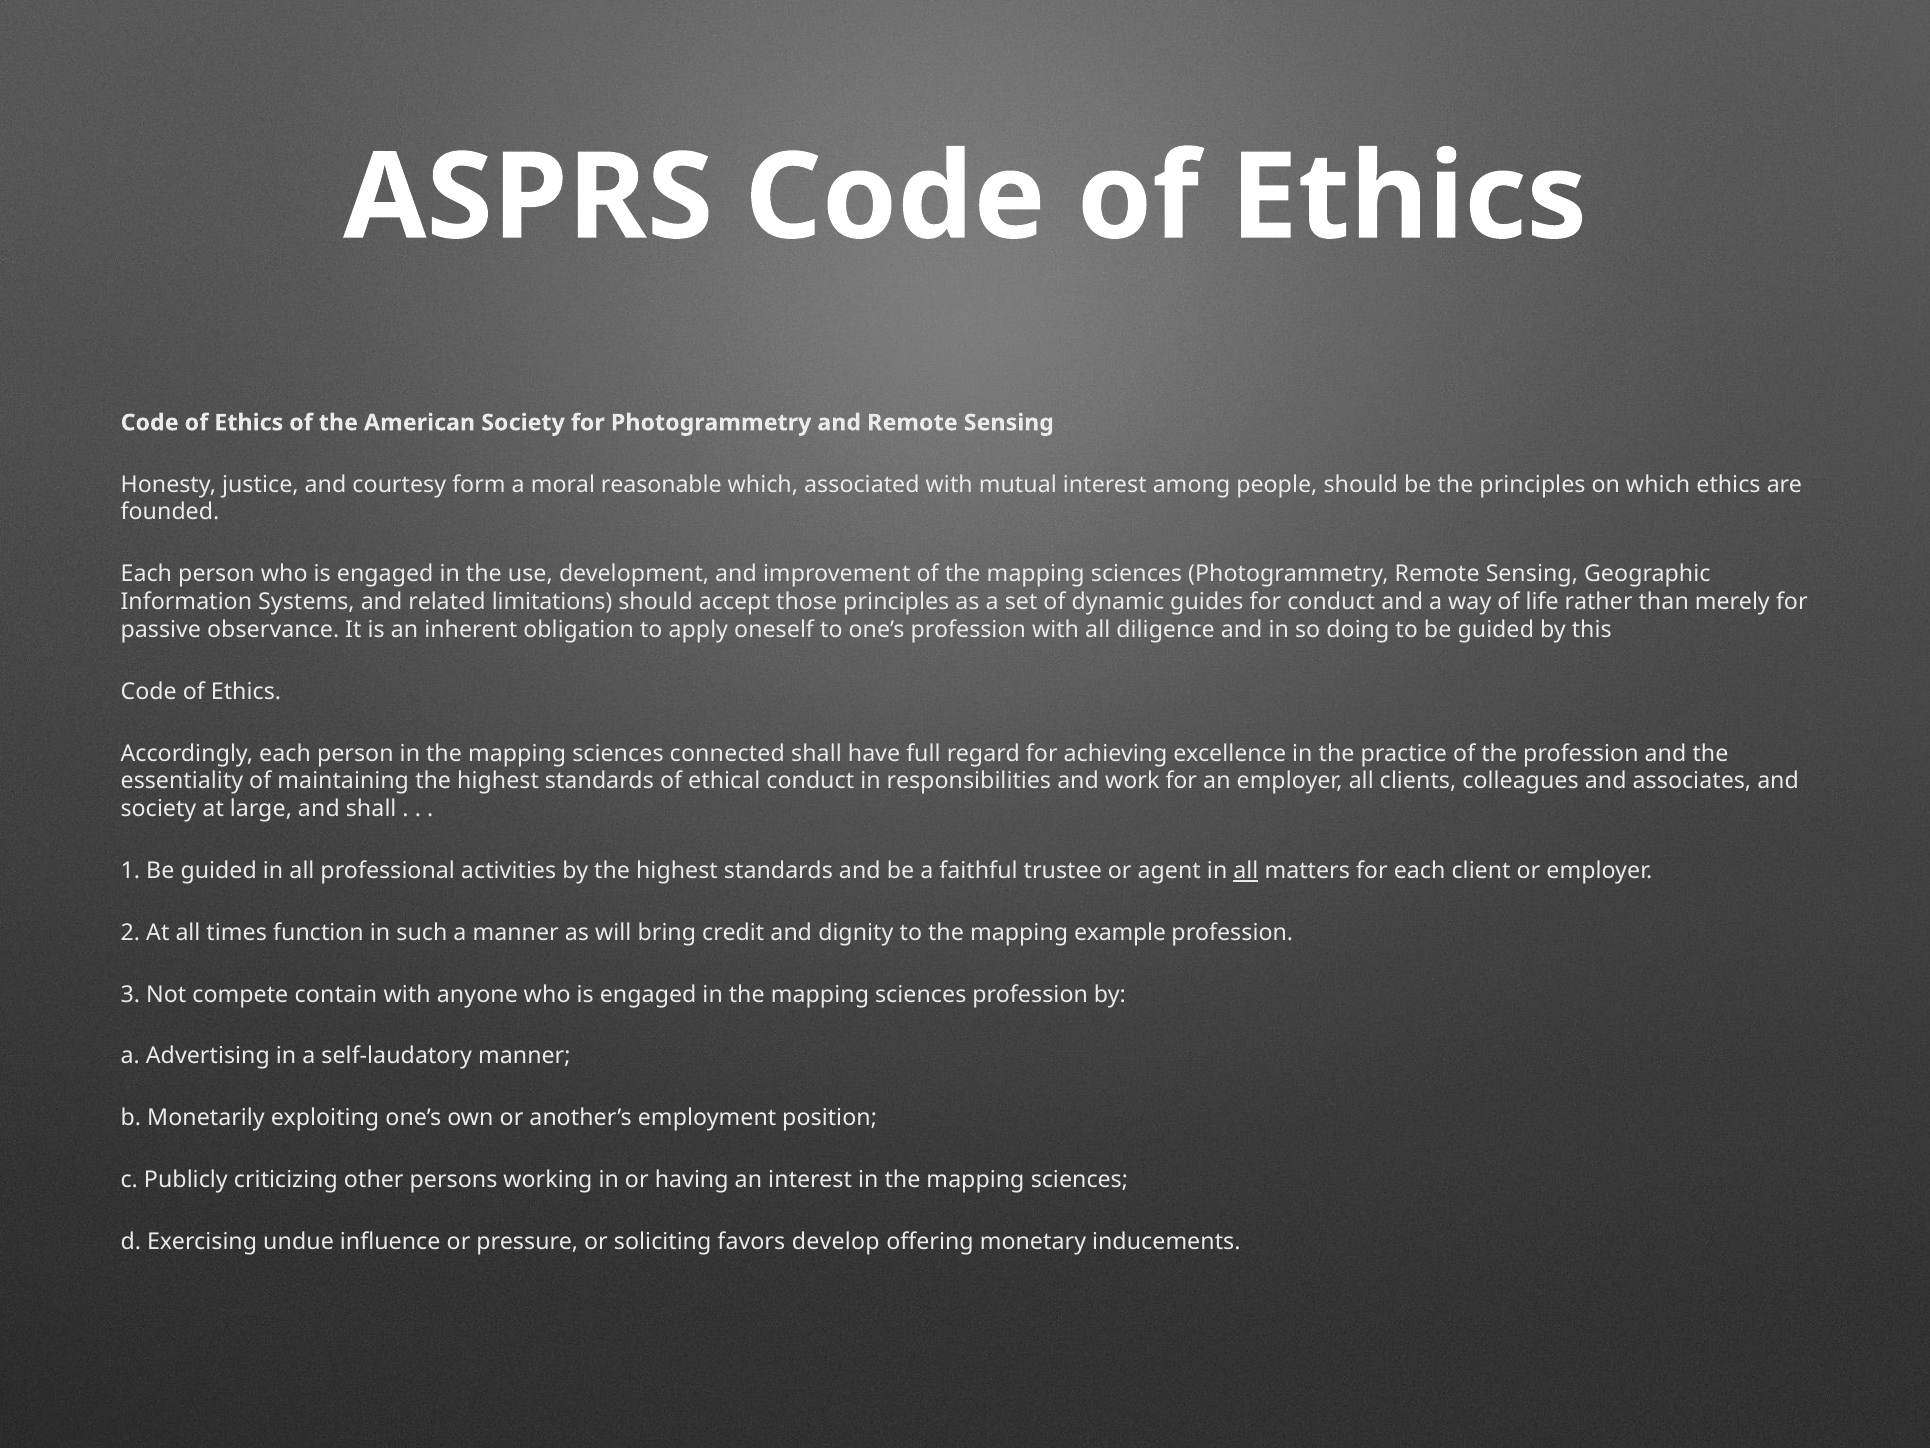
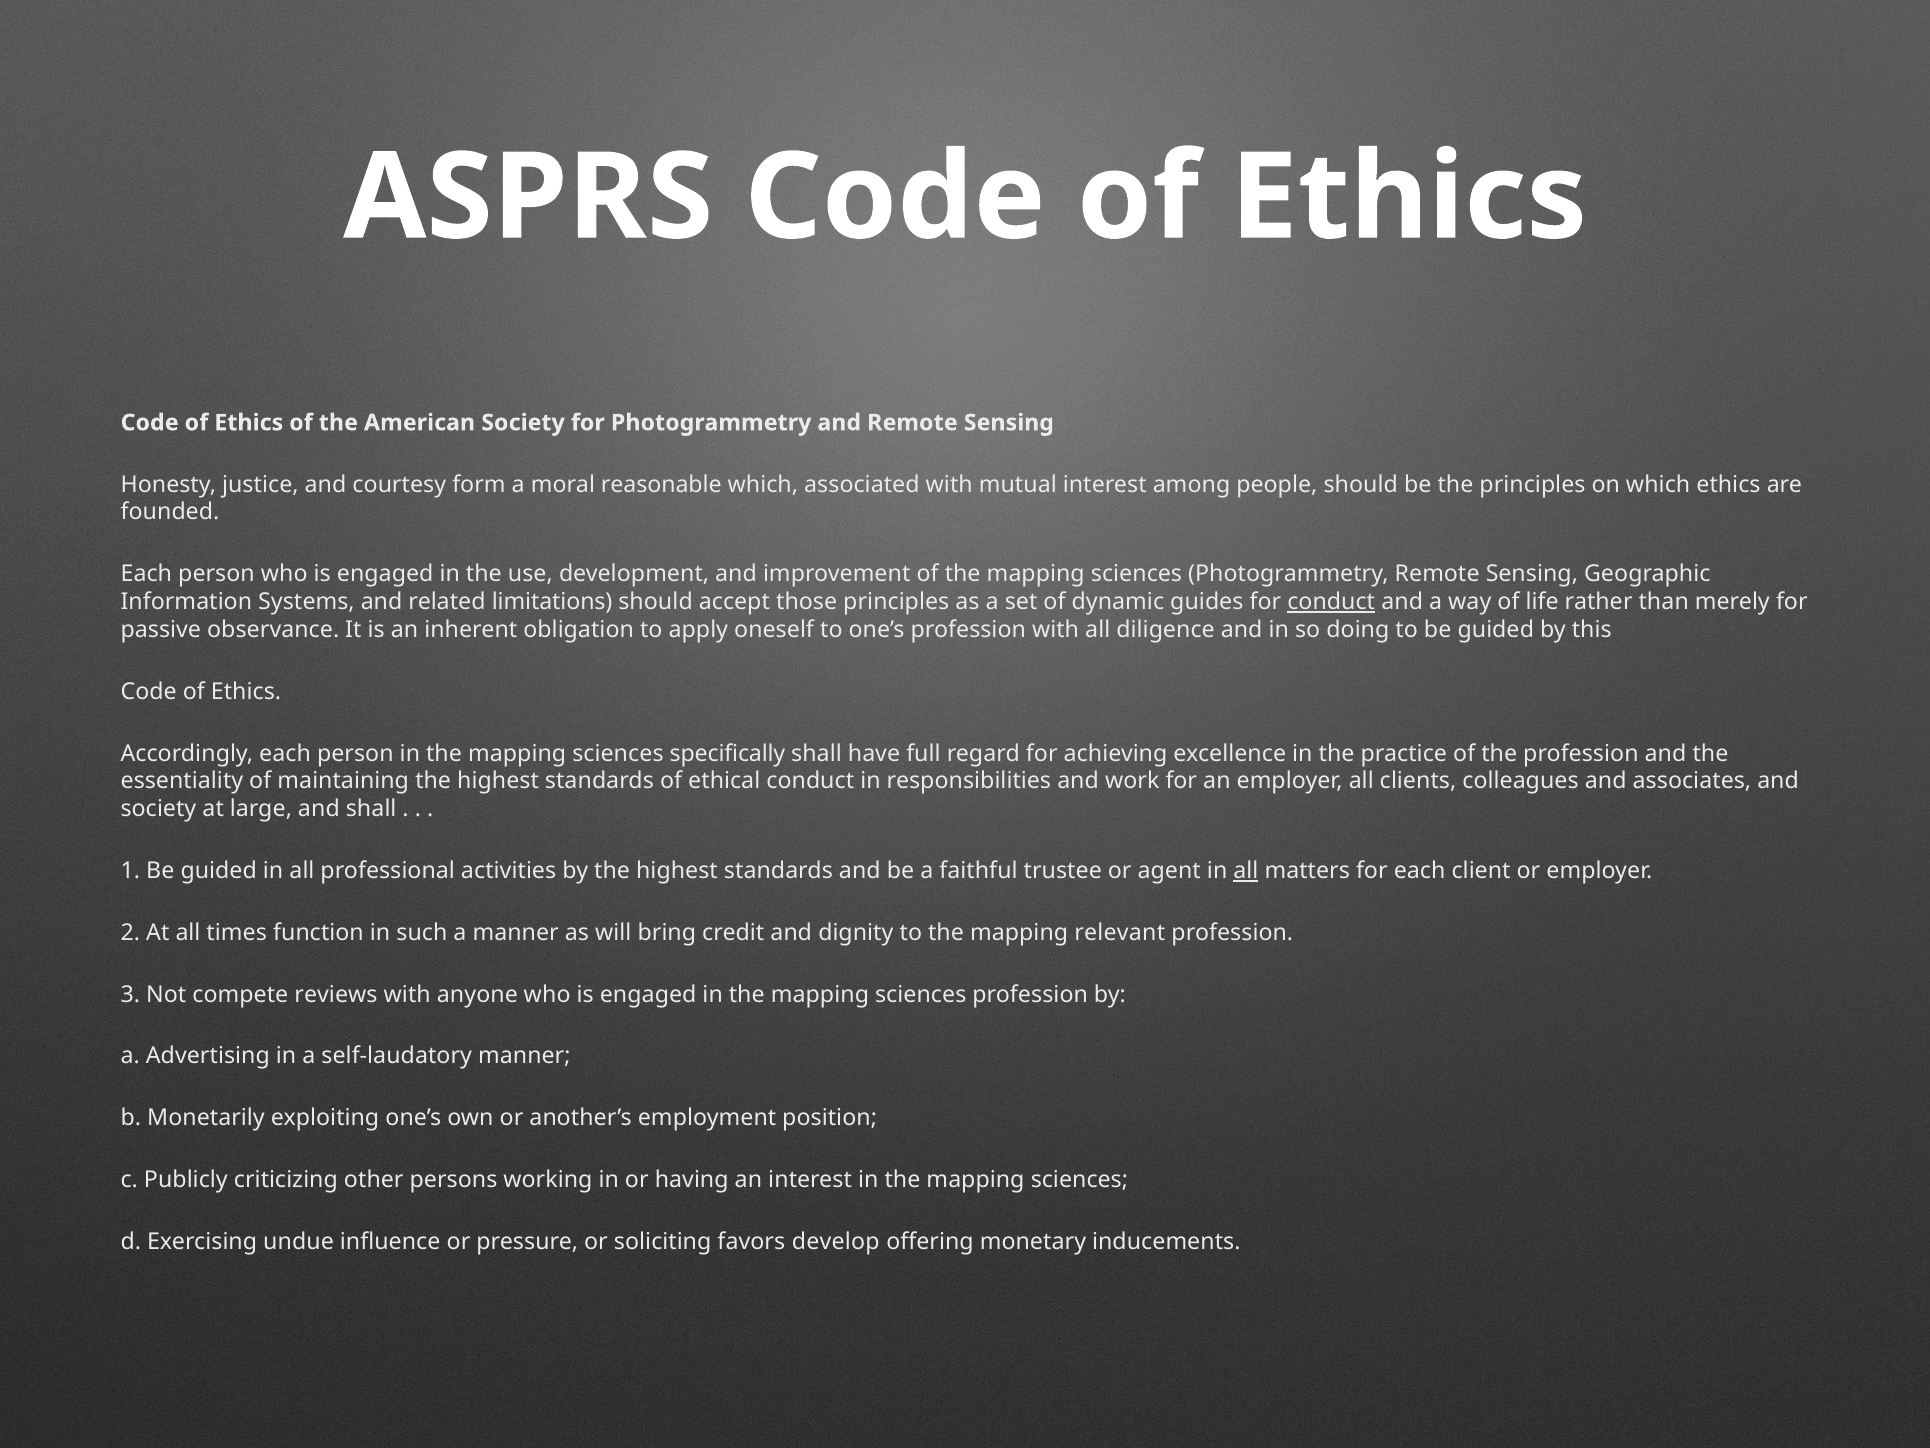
conduct underline: none -> present (1331, 602)
connected: connected -> specifically (727, 753)
example: example -> relevant (1120, 932)
contain: contain -> reviews (336, 994)
